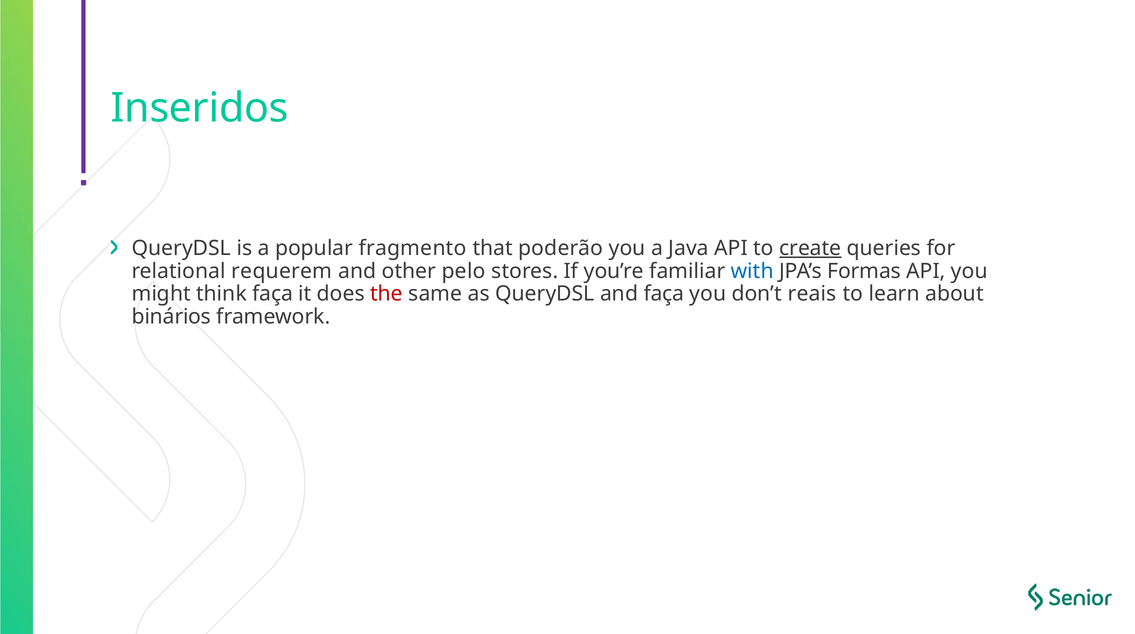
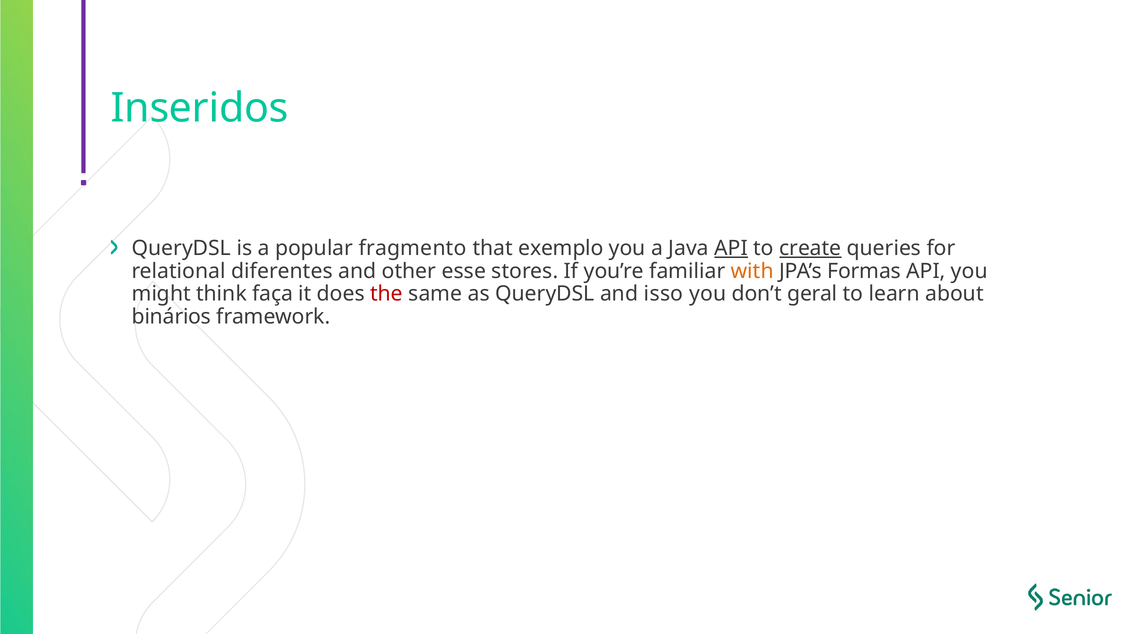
poderão: poderão -> exemplo (561, 248)
API underline: none -> present (731, 248)
requerem: requerem -> diferentes (282, 271)
pelo: pelo -> esse (464, 271)
with colour: blue -> orange (752, 271)
and faça: faça -> isso (664, 294)
reais: reais -> geral (812, 294)
